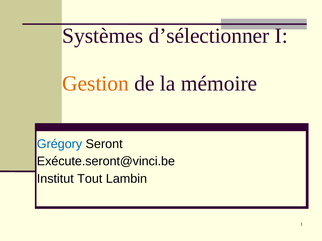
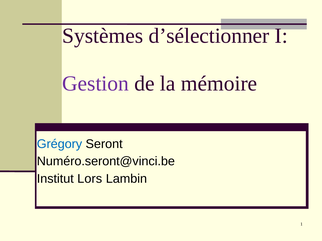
Gestion colour: orange -> purple (96, 84)
Exécute.seront@vinci.be: Exécute.seront@vinci.be -> Numéro.seront@vinci.be (106, 162)
Tout: Tout -> Lors (90, 179)
